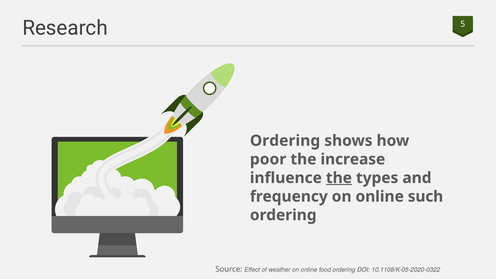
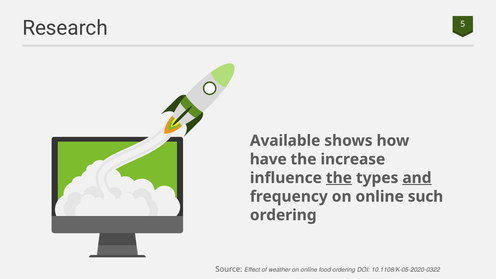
Ordering: Ordering -> Available (285, 141)
poor: poor -> have (268, 159)
and underline: none -> present (417, 178)
